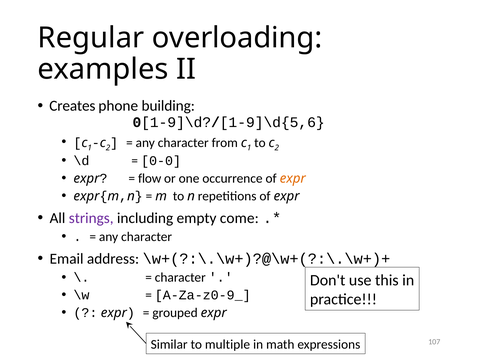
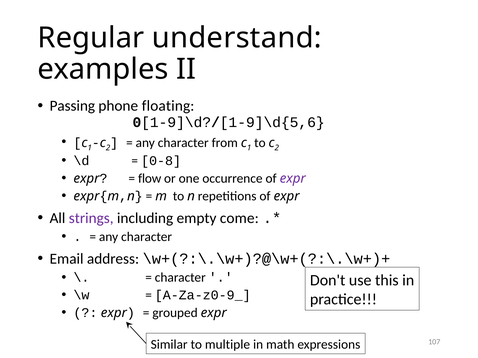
overloading: overloading -> understand (237, 38)
Creates: Creates -> Passing (72, 106)
building: building -> floating (168, 106)
0-0: 0-0 -> 0-8 (161, 161)
expr colour: orange -> purple (293, 179)
